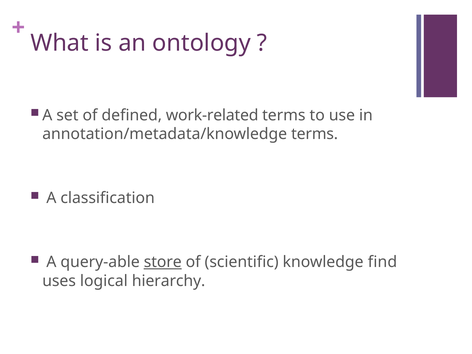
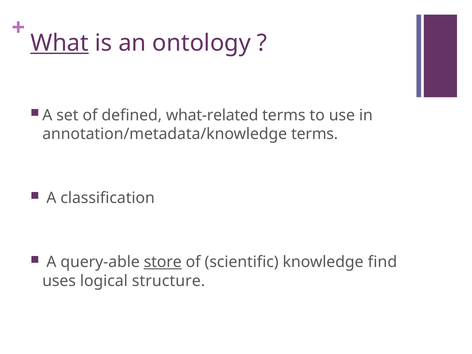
What underline: none -> present (60, 43)
work-related: work-related -> what-related (212, 115)
hierarchy: hierarchy -> structure (168, 281)
